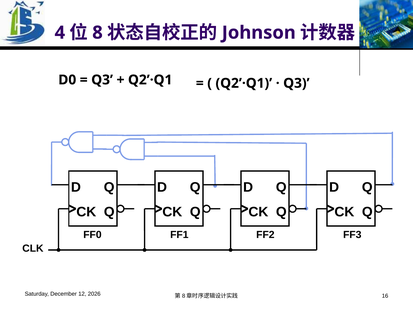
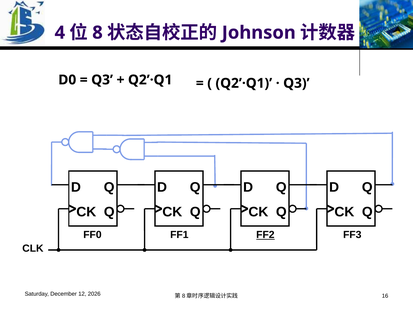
FF2 underline: none -> present (265, 235)
